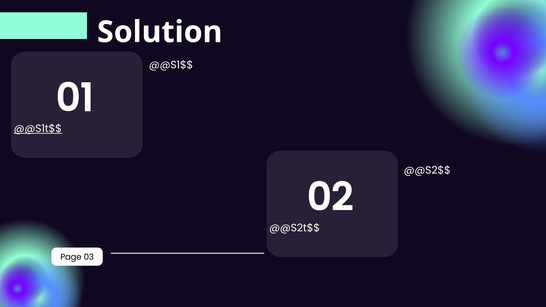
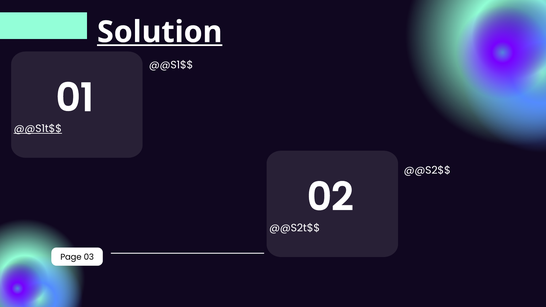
Solution underline: none -> present (160, 32)
